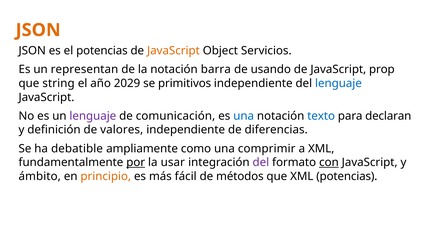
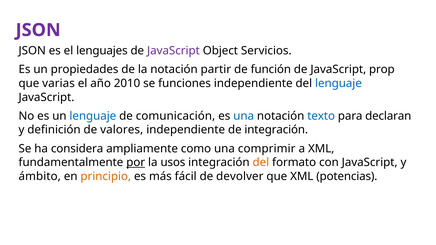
JSON colour: orange -> purple (38, 30)
el potencias: potencias -> lenguajes (102, 51)
JavaScript colour: orange -> purple (173, 51)
representan: representan -> propiedades (85, 70)
barra: barra -> partir (216, 70)
usando: usando -> función (271, 70)
string: string -> varias (59, 83)
2029: 2029 -> 2010 (127, 83)
primitivos: primitivos -> funciones (185, 83)
lenguaje colour: purple -> blue (93, 116)
de diferencias: diferencias -> integración (276, 130)
debatible: debatible -> considera (77, 149)
usar: usar -> usos (173, 163)
del colour: purple -> orange (261, 163)
con underline: present -> none (329, 163)
métodos: métodos -> devolver (240, 176)
